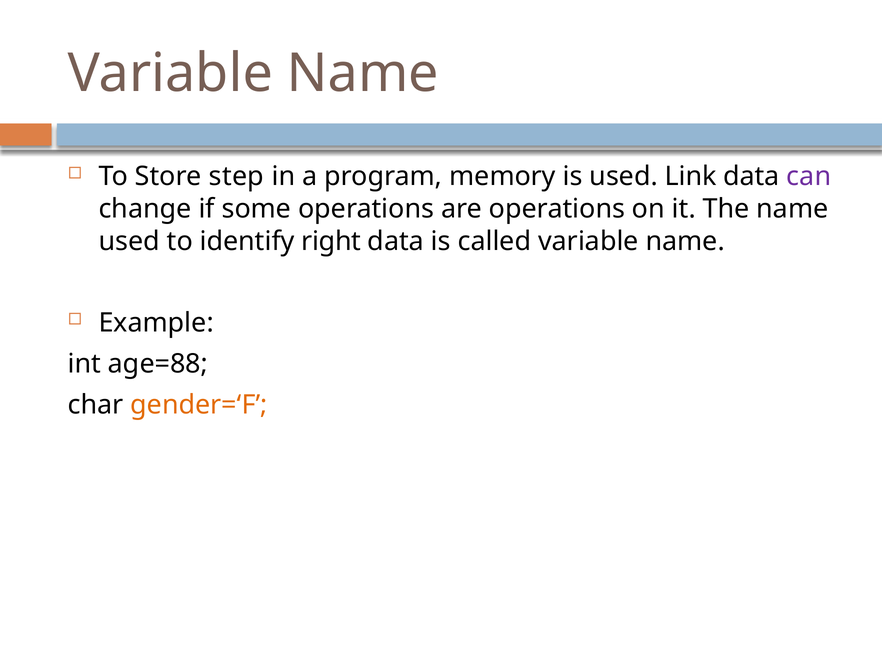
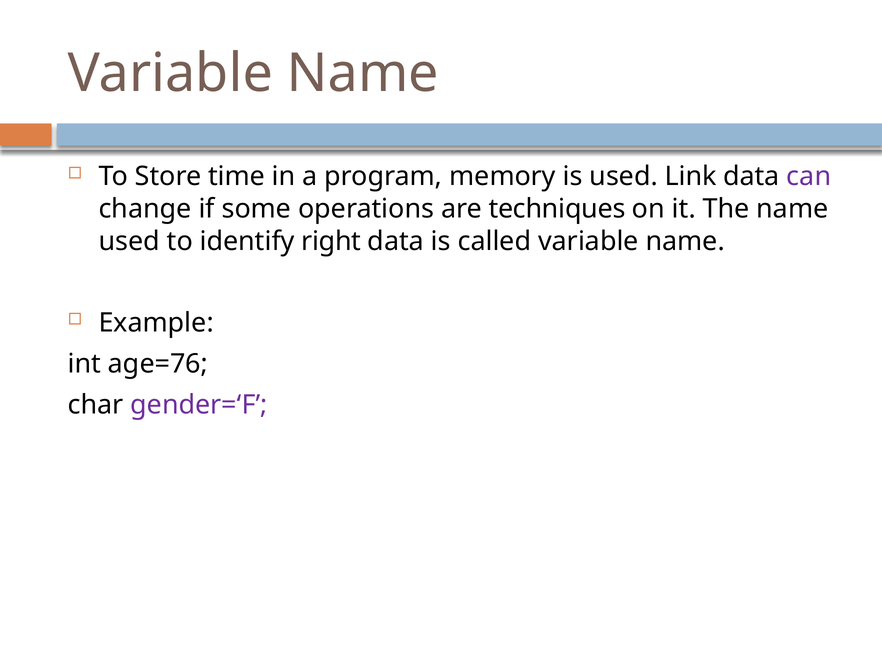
step: step -> time (237, 177)
are operations: operations -> techniques (557, 209)
age=88: age=88 -> age=76 (158, 364)
gender=‘F colour: orange -> purple (199, 405)
